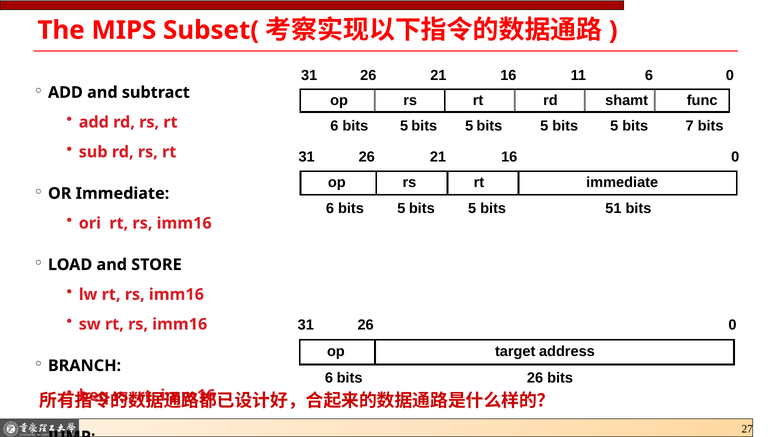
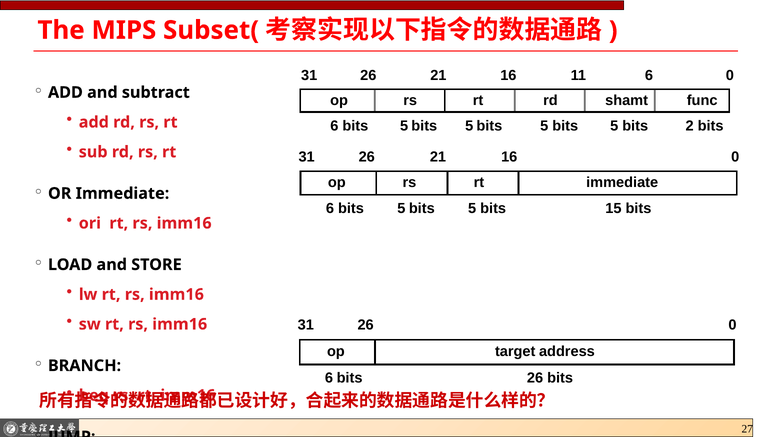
7: 7 -> 2 (690, 126)
51: 51 -> 15 (613, 208)
